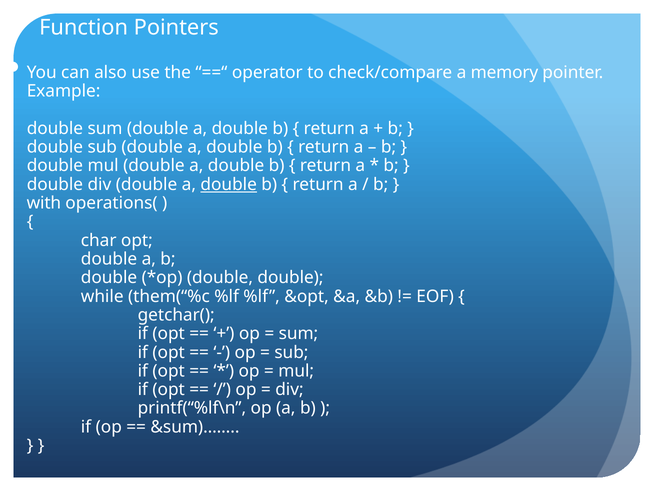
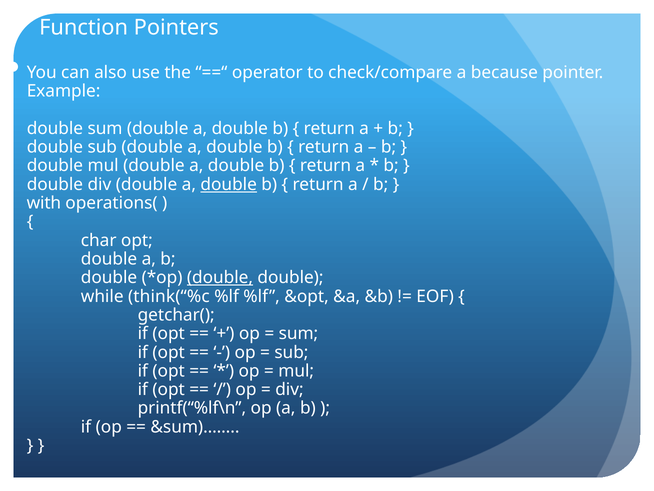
memory: memory -> because (504, 72)
double underline: none -> present (220, 277)
them(“%c: them(“%c -> think(“%c (169, 296)
